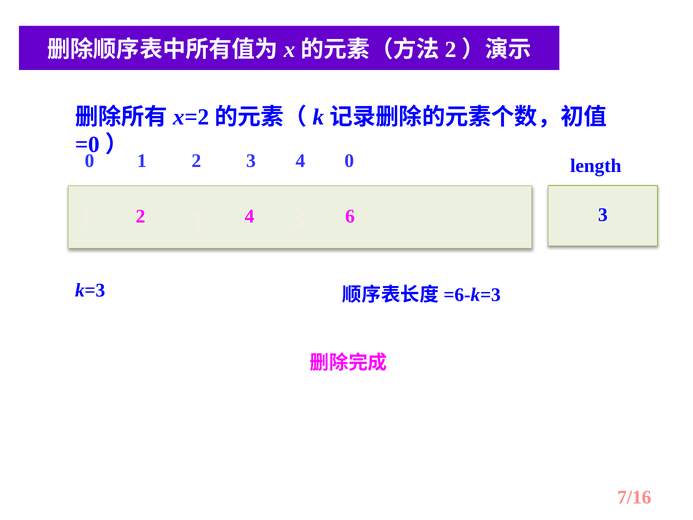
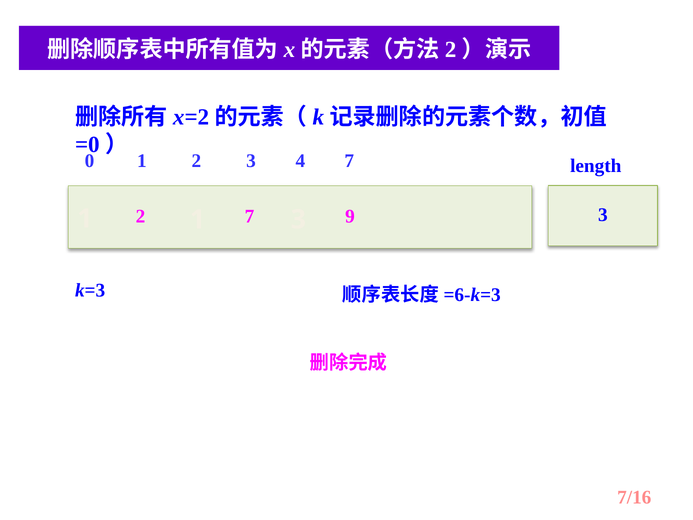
4 0: 0 -> 7 (349, 161)
2 4: 4 -> 7 (249, 216)
6: 6 -> 9 (350, 216)
